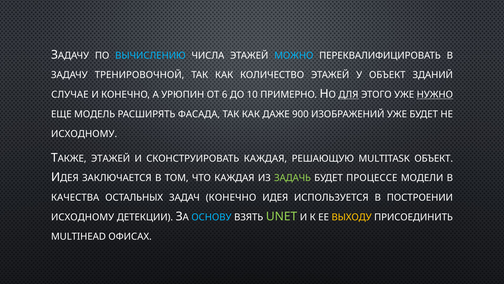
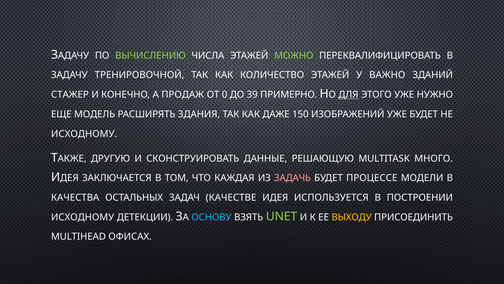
ВЫЧИСЛЕНИЮ colour: light blue -> light green (150, 55)
МОЖНО colour: light blue -> light green (294, 55)
У ОБЪЕКТ: ОБЪЕКТ -> ВАЖНО (387, 75)
СЛУЧАЕ: СЛУЧАЕ -> СТАЖЕР (70, 95)
УРЮПИН: УРЮПИН -> ПРОДАЖ (183, 95)
6: 6 -> 0 (225, 95)
10: 10 -> 39 (252, 95)
НУЖНО underline: present -> none (435, 95)
ФАСАДА: ФАСАДА -> ЗДАНИЯ (199, 114)
900: 900 -> 150 (300, 114)
ЭТАЖЕЙ: ЭТАЖЕЙ -> ДРУГУЮ (111, 158)
СКОНСТРУИРОВАТЬ КАЖДАЯ: КАЖДАЯ -> ДАННЫЕ (265, 158)
MULTITASK ОБЪЕКТ: ОБЪЕКТ -> МНОГО (434, 158)
ЗАДАЧЬ colour: light green -> pink (293, 178)
ЗАДАЧ КОНЕЧНО: КОНЕЧНО -> КАЧЕСТВЕ (231, 197)
